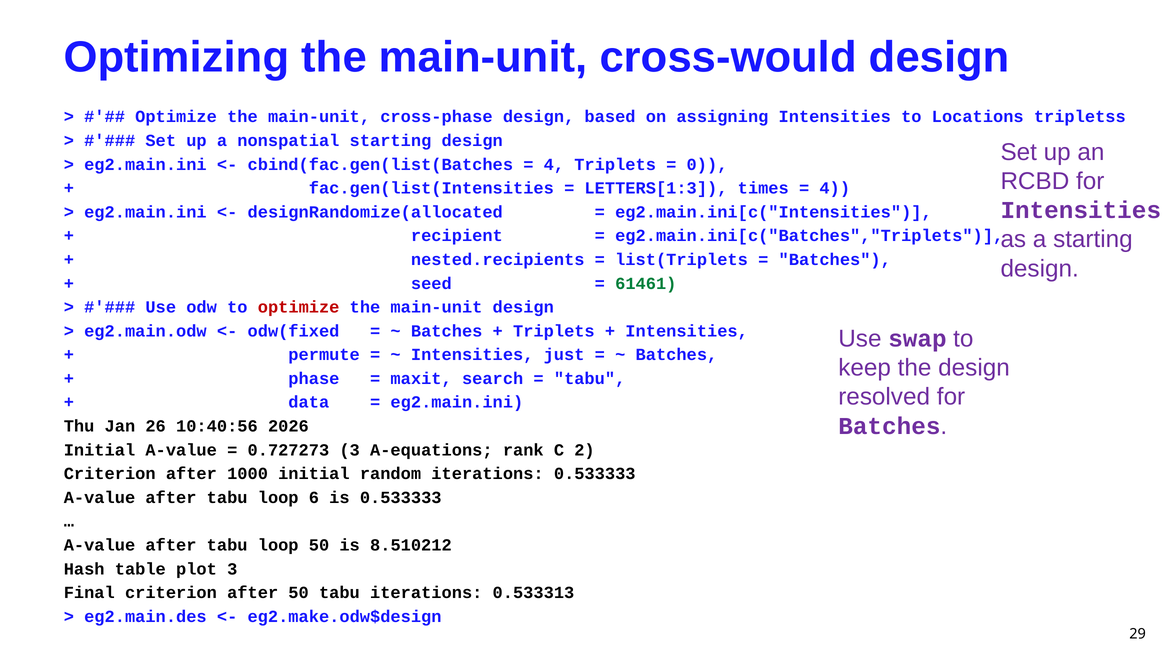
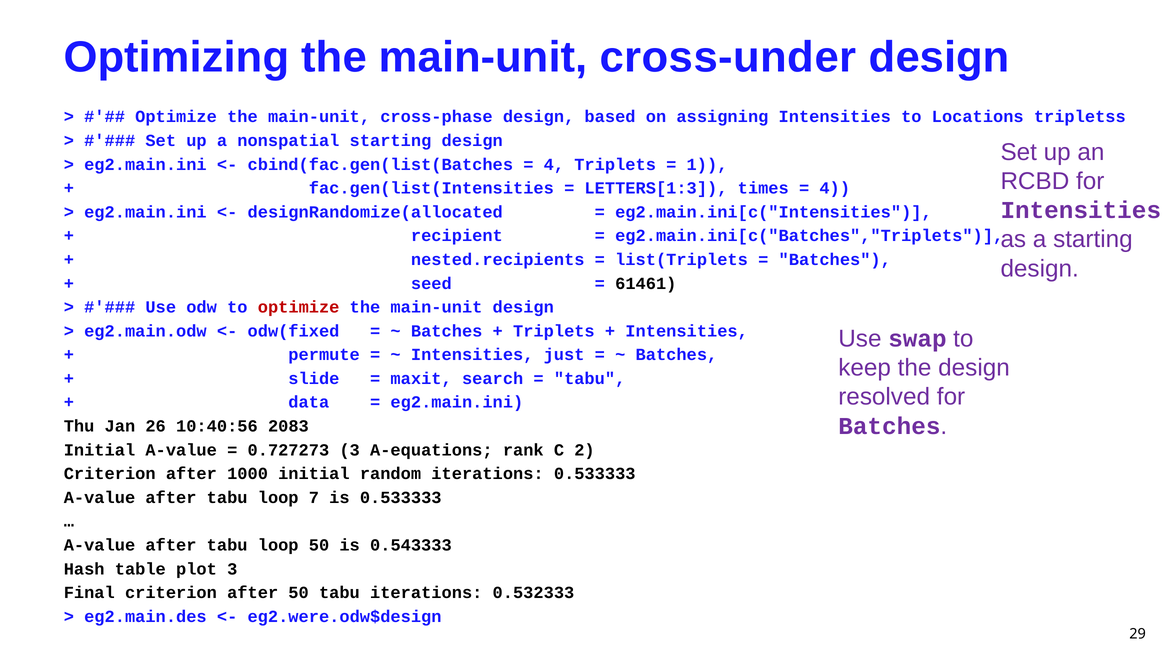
cross-would: cross-would -> cross-under (728, 57)
0: 0 -> 1 (707, 165)
61461 colour: green -> black (646, 284)
phase: phase -> slide (314, 379)
2026: 2026 -> 2083 (288, 426)
6: 6 -> 7 (314, 498)
8.510212: 8.510212 -> 0.543333 (411, 545)
0.533313: 0.533313 -> 0.532333 (533, 593)
eg2.make.odw$design: eg2.make.odw$design -> eg2.were.odw$design (345, 617)
